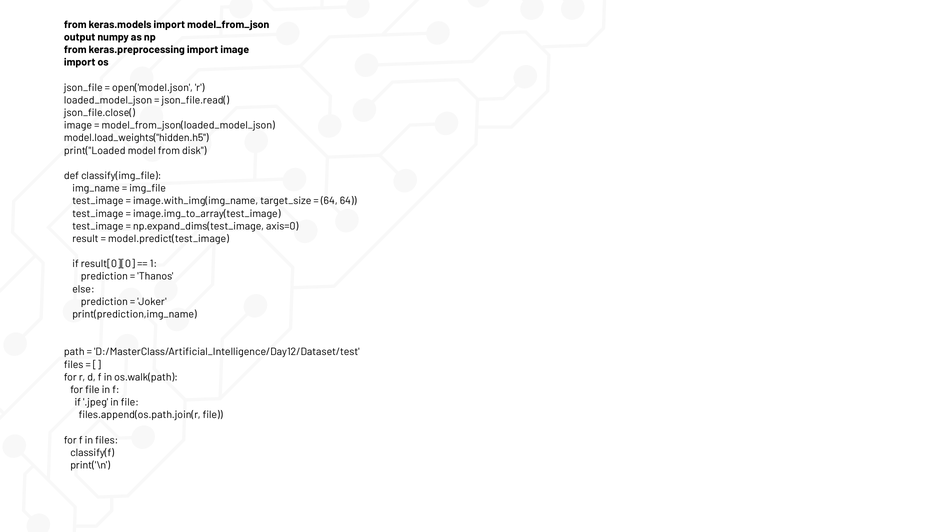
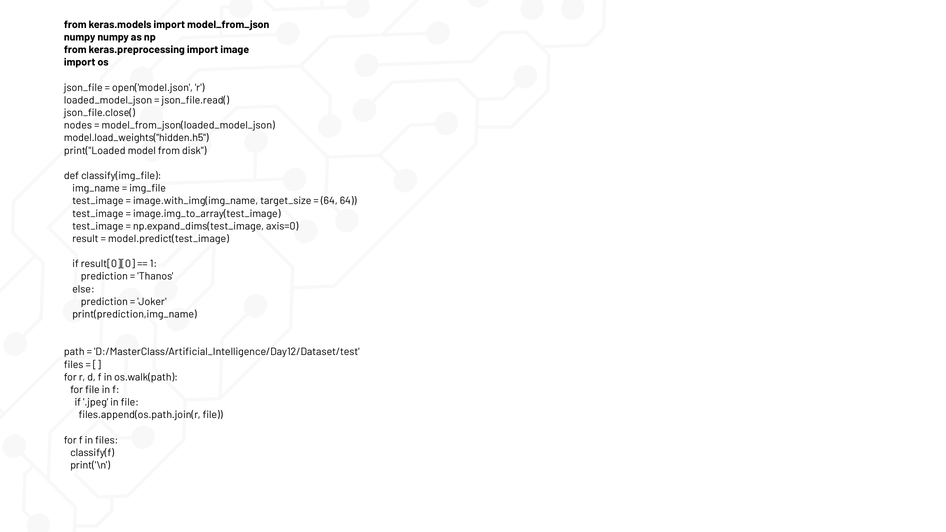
output: output -> numpy (80, 37)
image: image -> nodes (78, 125)
